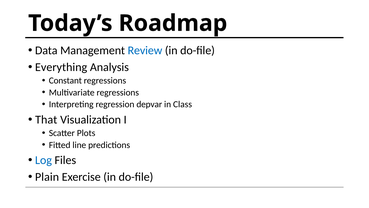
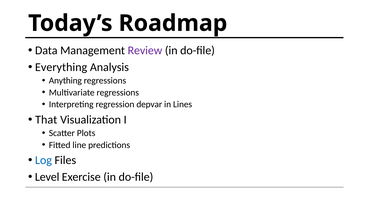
Review colour: blue -> purple (145, 50)
Constant: Constant -> Anything (65, 80)
Class: Class -> Lines (183, 104)
Plain: Plain -> Level (47, 177)
